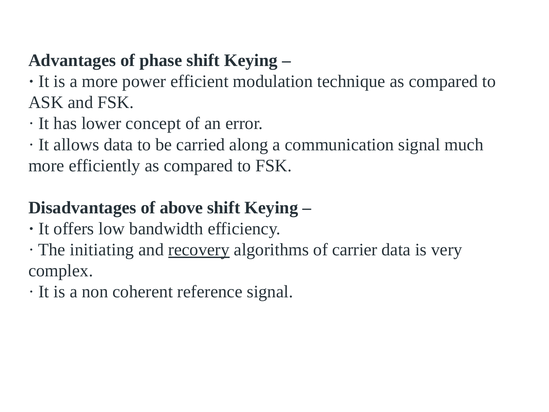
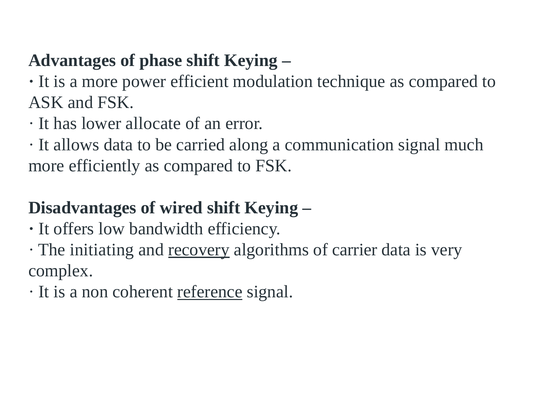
concept: concept -> allocate (153, 123)
above: above -> wired (181, 208)
reference underline: none -> present (210, 292)
